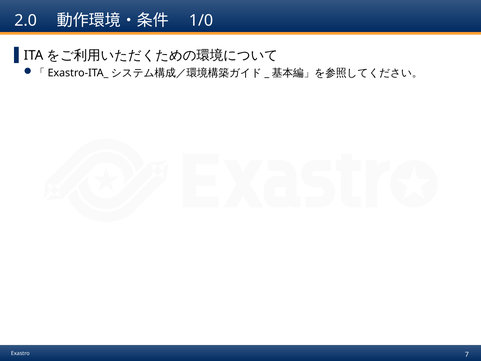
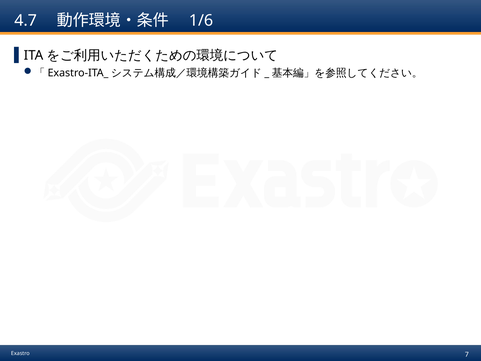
2.0: 2.0 -> 4.7 (26, 20)
1/0: 1/0 -> 1/6 (201, 20)
